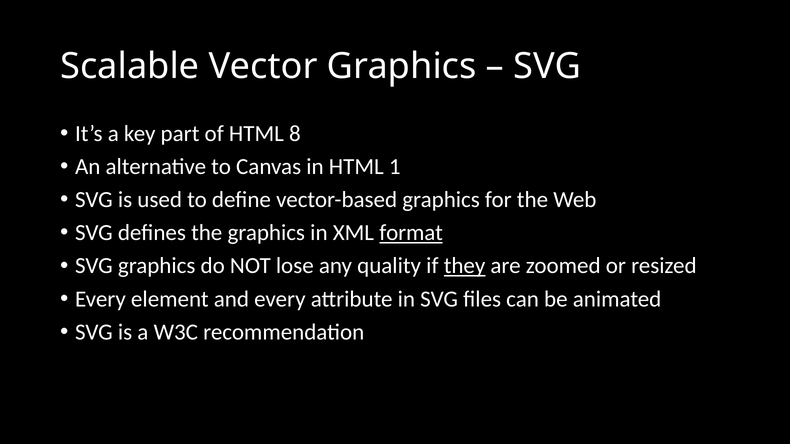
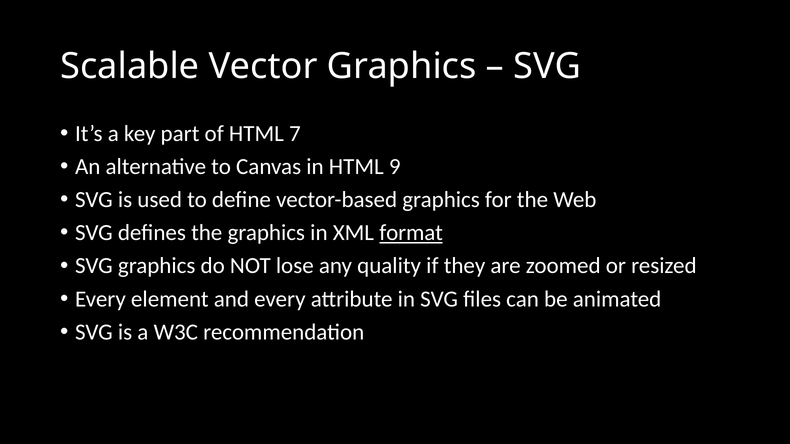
8: 8 -> 7 (295, 134)
1: 1 -> 9 (395, 167)
they underline: present -> none (465, 266)
